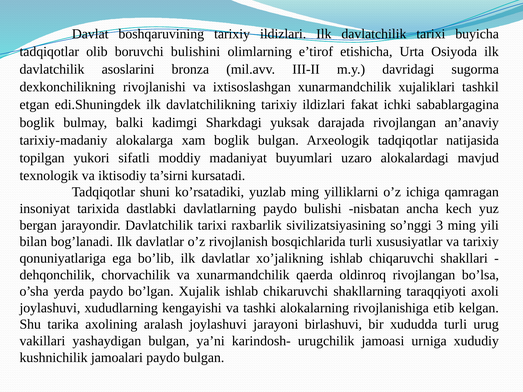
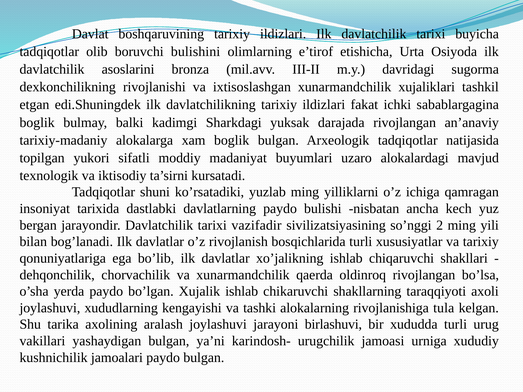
raxbarlik: raxbarlik -> vazifadir (256, 225)
3: 3 -> 2 (440, 225)
etib: etib -> tula (444, 308)
